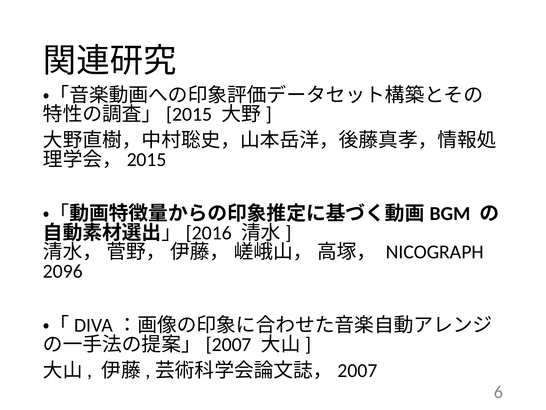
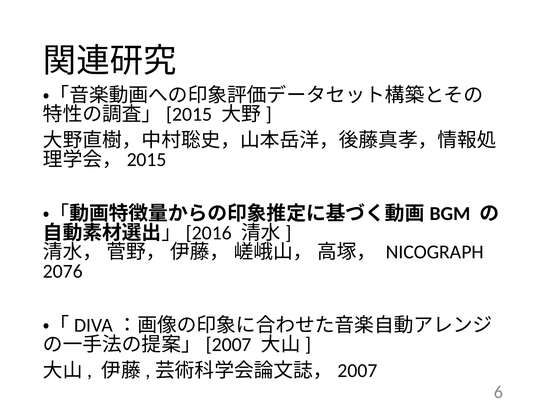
2096: 2096 -> 2076 (63, 271)
